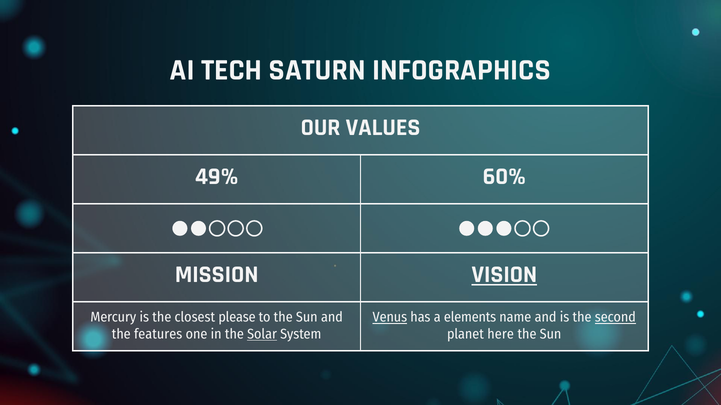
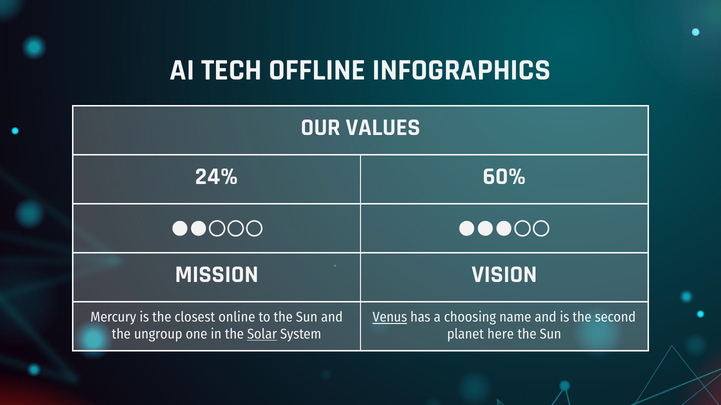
SATURN: SATURN -> OFFLINE (317, 70)
49%: 49% -> 24% (217, 177)
VISION underline: present -> none (504, 275)
please: please -> online (237, 318)
elements: elements -> choosing (470, 318)
second underline: present -> none (615, 318)
features: features -> ungroup (158, 335)
